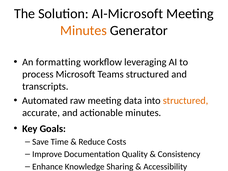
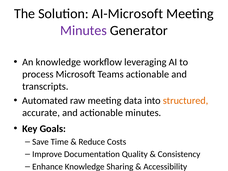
Minutes colour: orange -> purple (83, 30)
An formatting: formatting -> knowledge (58, 62)
Teams structured: structured -> actionable (148, 74)
